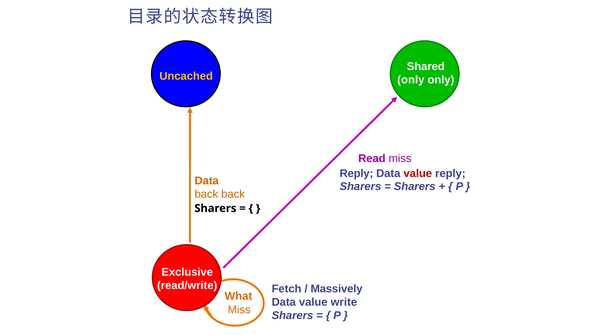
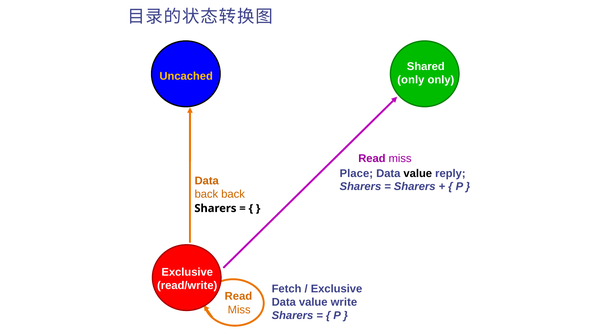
Reply: Reply -> Place (356, 174)
value colour: red -> black (418, 174)
Massively: Massively -> Exclusive (336, 289)
What: What -> Read (238, 296)
